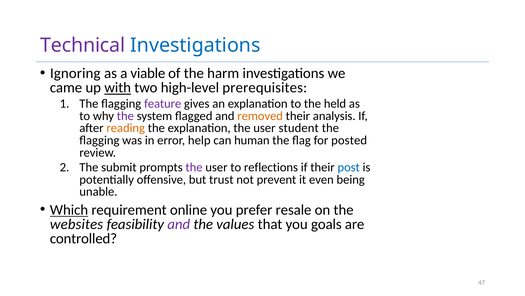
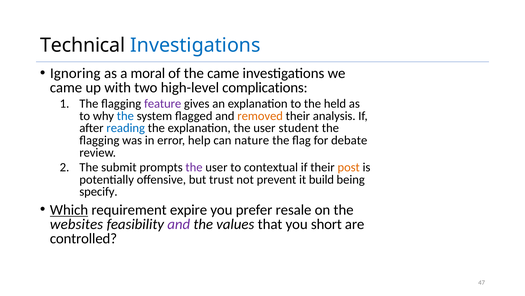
Technical colour: purple -> black (83, 45)
viable: viable -> moral (148, 73)
the harm: harm -> came (223, 73)
with underline: present -> none (118, 88)
prerequisites: prerequisites -> complications (265, 88)
the colour: purple -> blue (125, 116)
reading colour: orange -> blue (126, 128)
human: human -> nature (252, 140)
posted: posted -> debate (349, 140)
reflections: reflections -> contextual (271, 167)
post colour: blue -> orange (349, 167)
even: even -> build (321, 179)
unable: unable -> specify (98, 191)
online: online -> expire (189, 209)
goals: goals -> short (326, 224)
